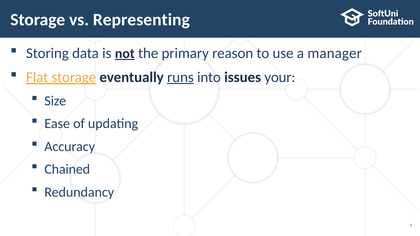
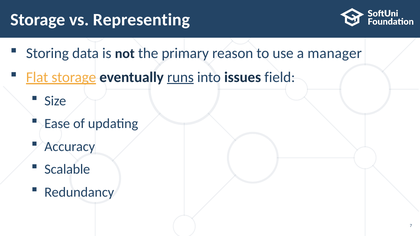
not underline: present -> none (125, 54)
your: your -> field (280, 77)
Chained: Chained -> Scalable (67, 169)
